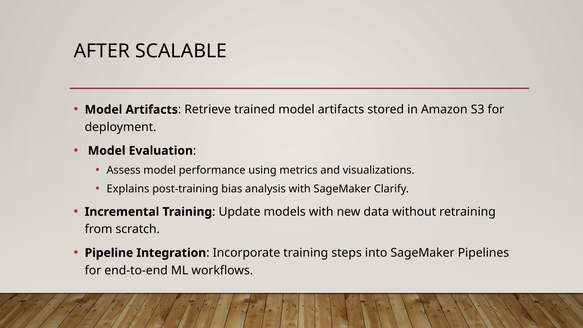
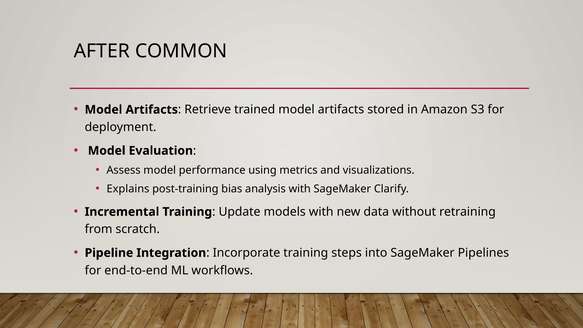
SCALABLE: SCALABLE -> COMMON (181, 51)
